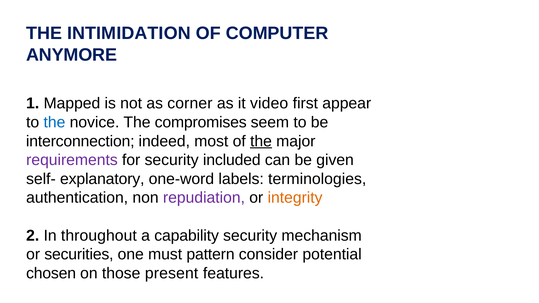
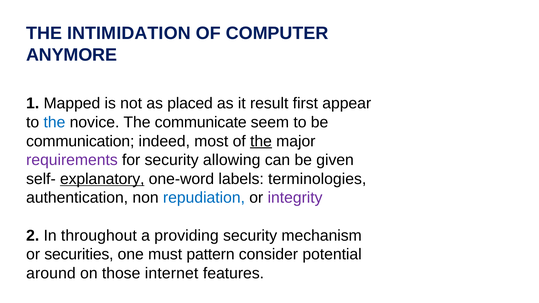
corner: corner -> placed (190, 104)
video: video -> result (269, 104)
compromises: compromises -> communicate (201, 122)
interconnection: interconnection -> communication (80, 141)
included: included -> allowing (232, 160)
explanatory underline: none -> present (102, 179)
repudiation colour: purple -> blue (204, 198)
integrity colour: orange -> purple (295, 198)
capability: capability -> providing (187, 236)
chosen: chosen -> around (51, 273)
present: present -> internet (172, 273)
